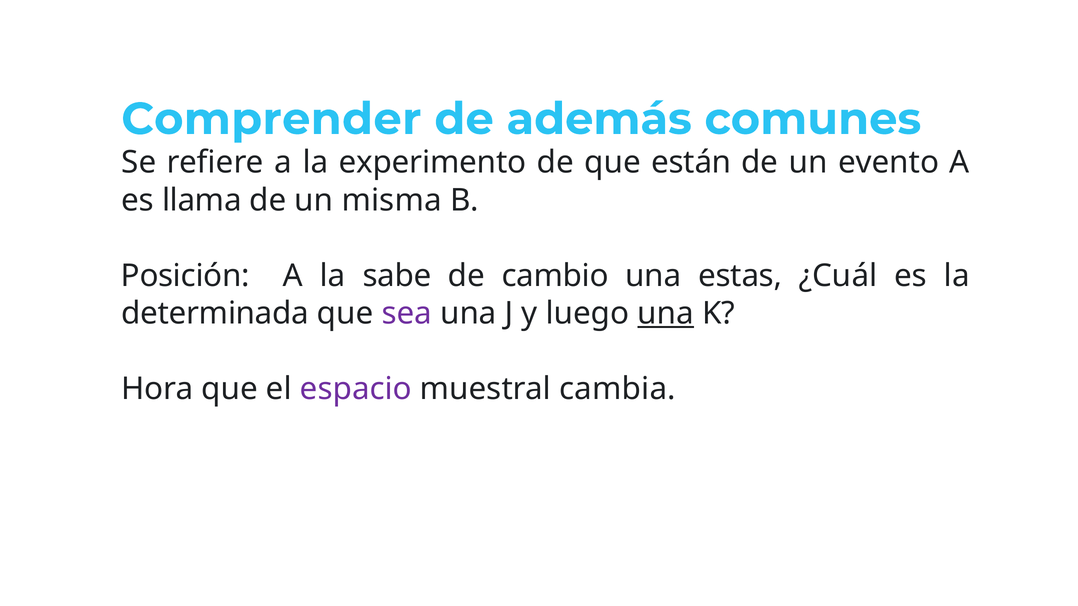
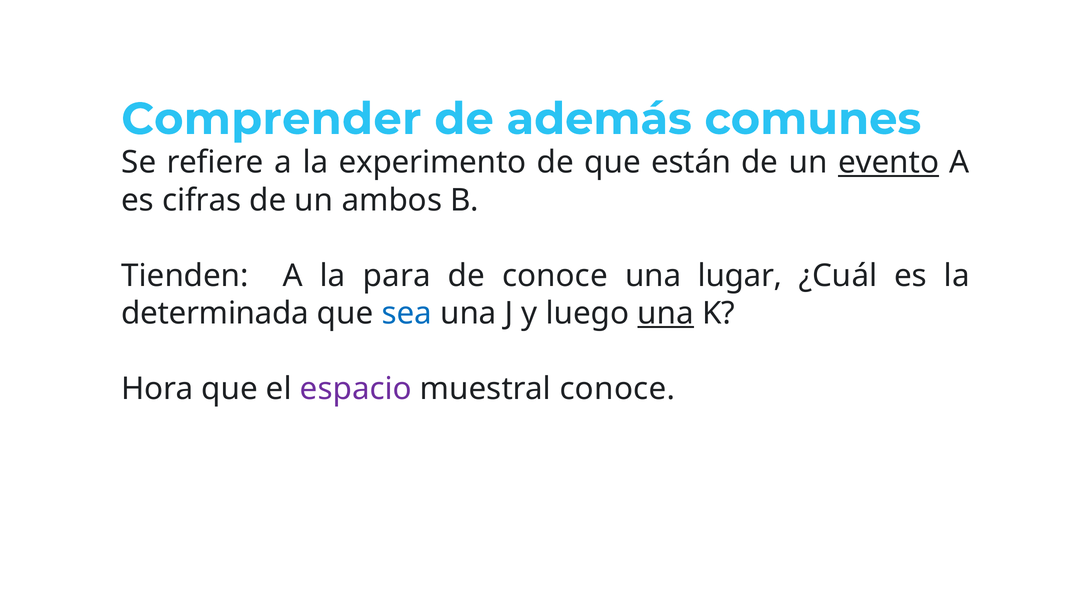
evento underline: none -> present (889, 163)
llama: llama -> cifras (202, 200)
misma: misma -> ambos (392, 200)
Posición: Posición -> Tienden (185, 276)
sabe: sabe -> para (397, 276)
de cambio: cambio -> conoce (555, 276)
estas: estas -> lugar (740, 276)
sea colour: purple -> blue (407, 314)
muestral cambia: cambia -> conoce (617, 389)
